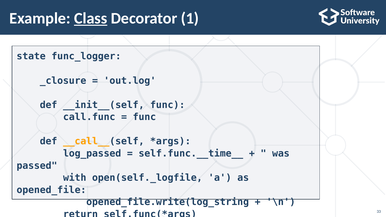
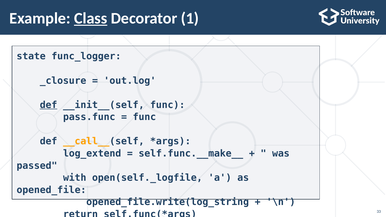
def underline: none -> present (49, 105)
call.func: call.func -> pass.func (89, 117)
log_passed: log_passed -> log_extend (92, 154)
self.func.__time__: self.func.__time__ -> self.func.__make__ (191, 154)
